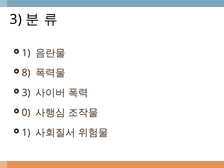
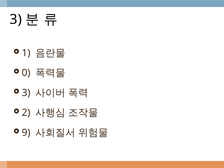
8: 8 -> 0 (26, 73)
0: 0 -> 2 (26, 113)
1: 1 -> 9 (26, 133)
